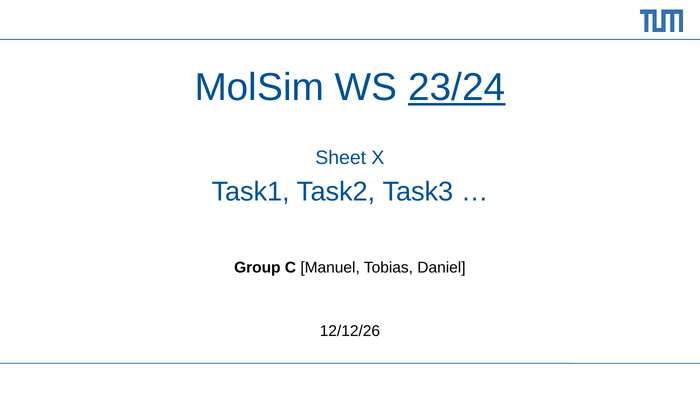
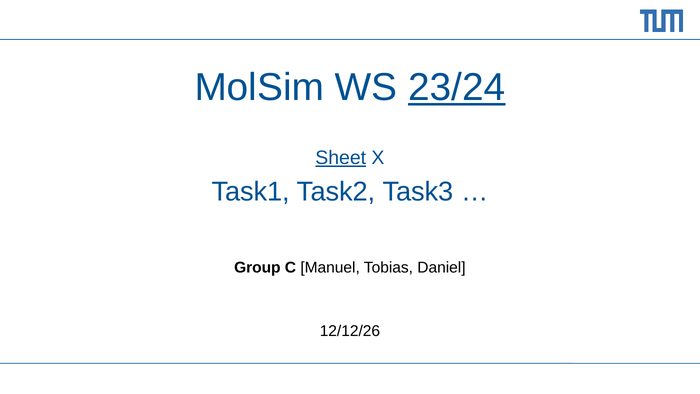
Sheet underline: none -> present (341, 158)
